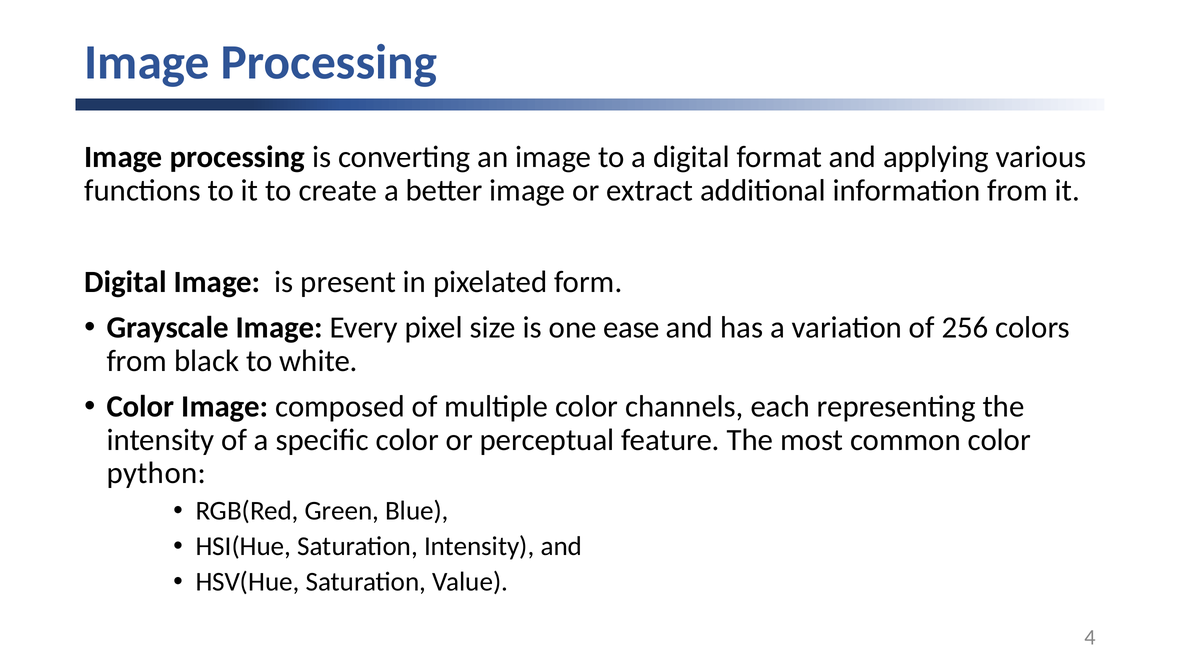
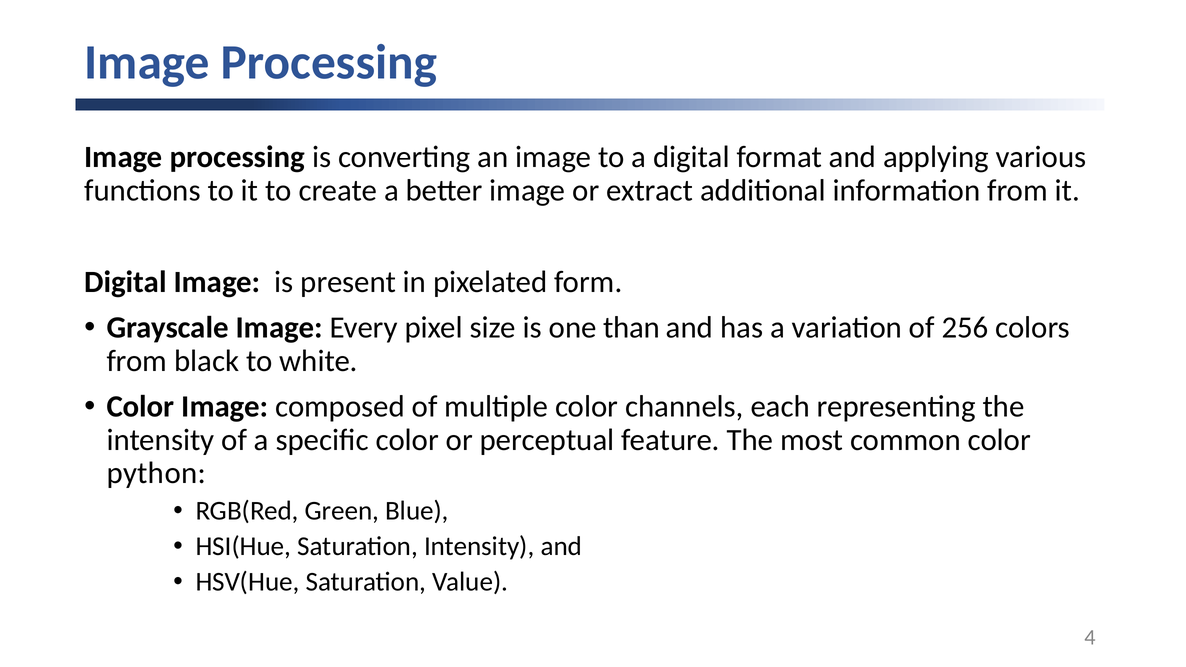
ease: ease -> than (631, 328)
